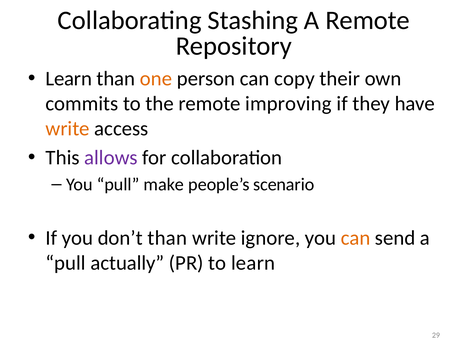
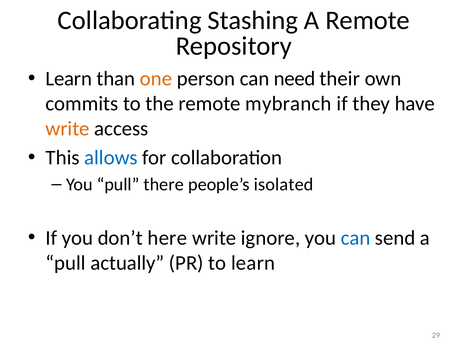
copy: copy -> need (295, 79)
improving: improving -> mybranch (288, 104)
allows colour: purple -> blue (111, 158)
make: make -> there (164, 185)
scenario: scenario -> isolated (284, 185)
don’t than: than -> here (167, 238)
can colour: orange -> blue (356, 238)
